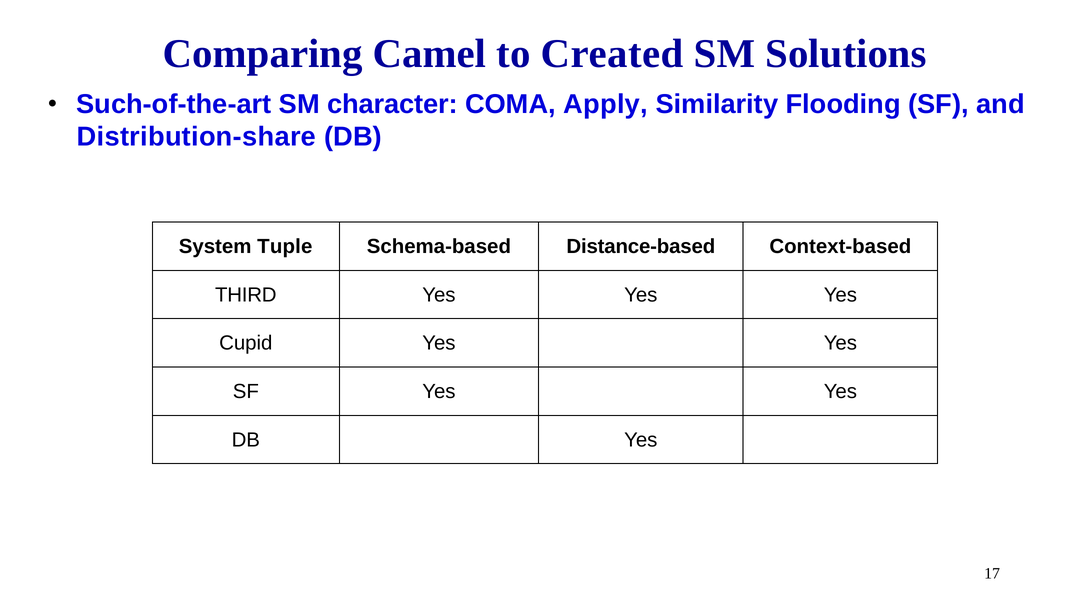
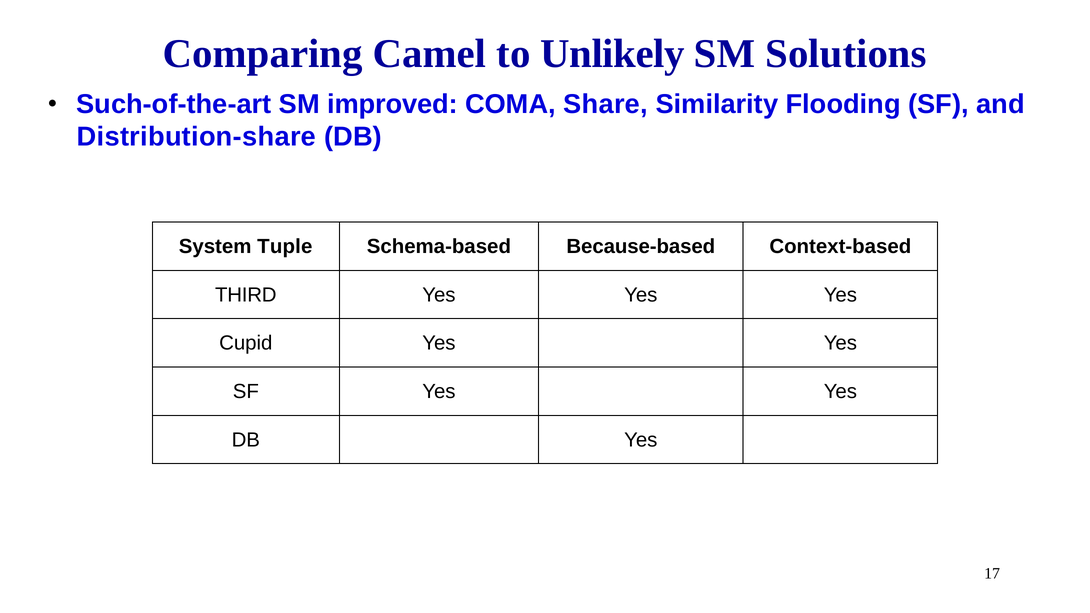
Created: Created -> Unlikely (612, 54)
character: character -> improved (393, 104)
Apply: Apply -> Share (606, 104)
Distance-based: Distance-based -> Because-based (641, 247)
